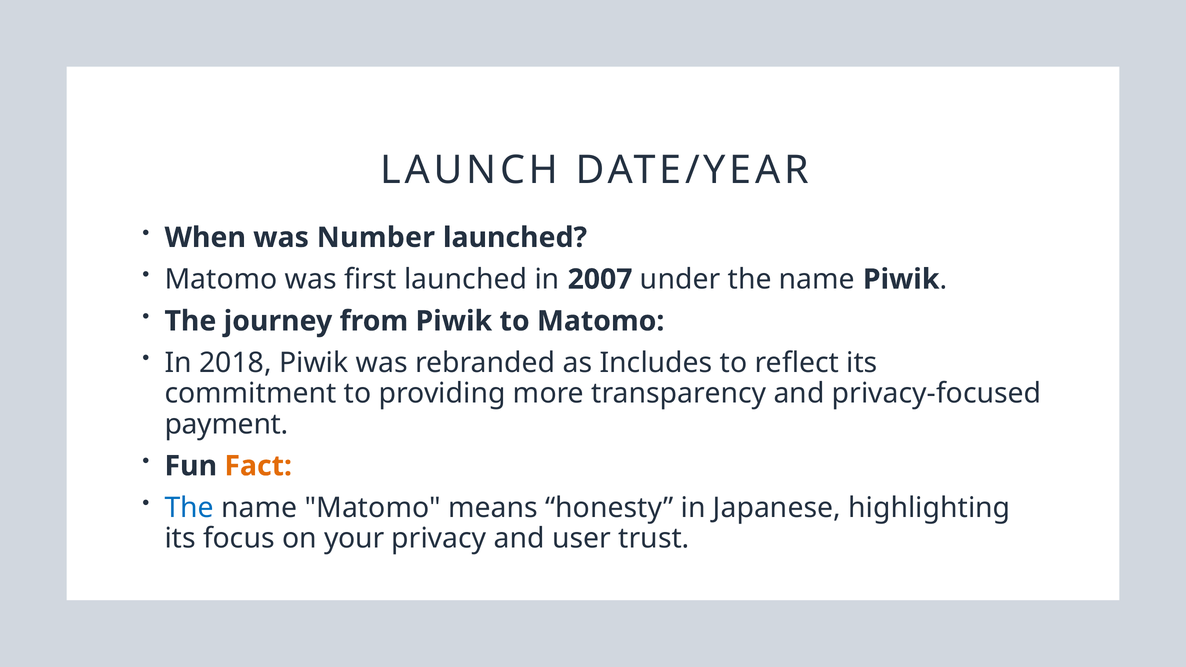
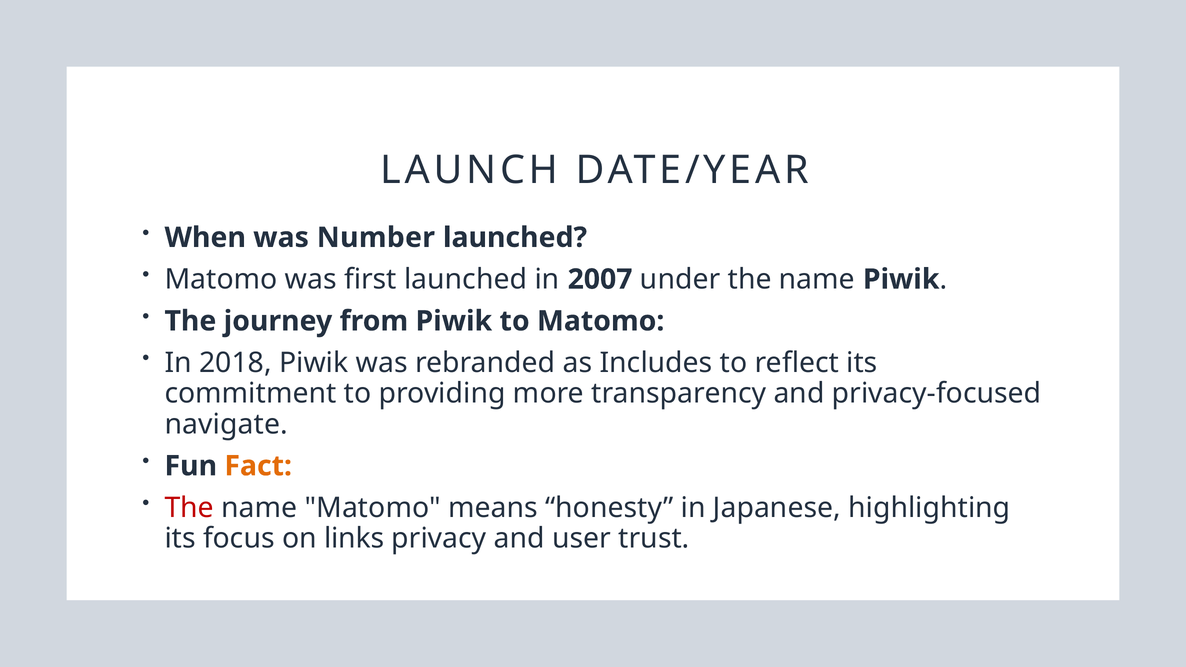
payment: payment -> navigate (226, 424)
The colour: blue -> red (189, 508)
your: your -> links (354, 539)
